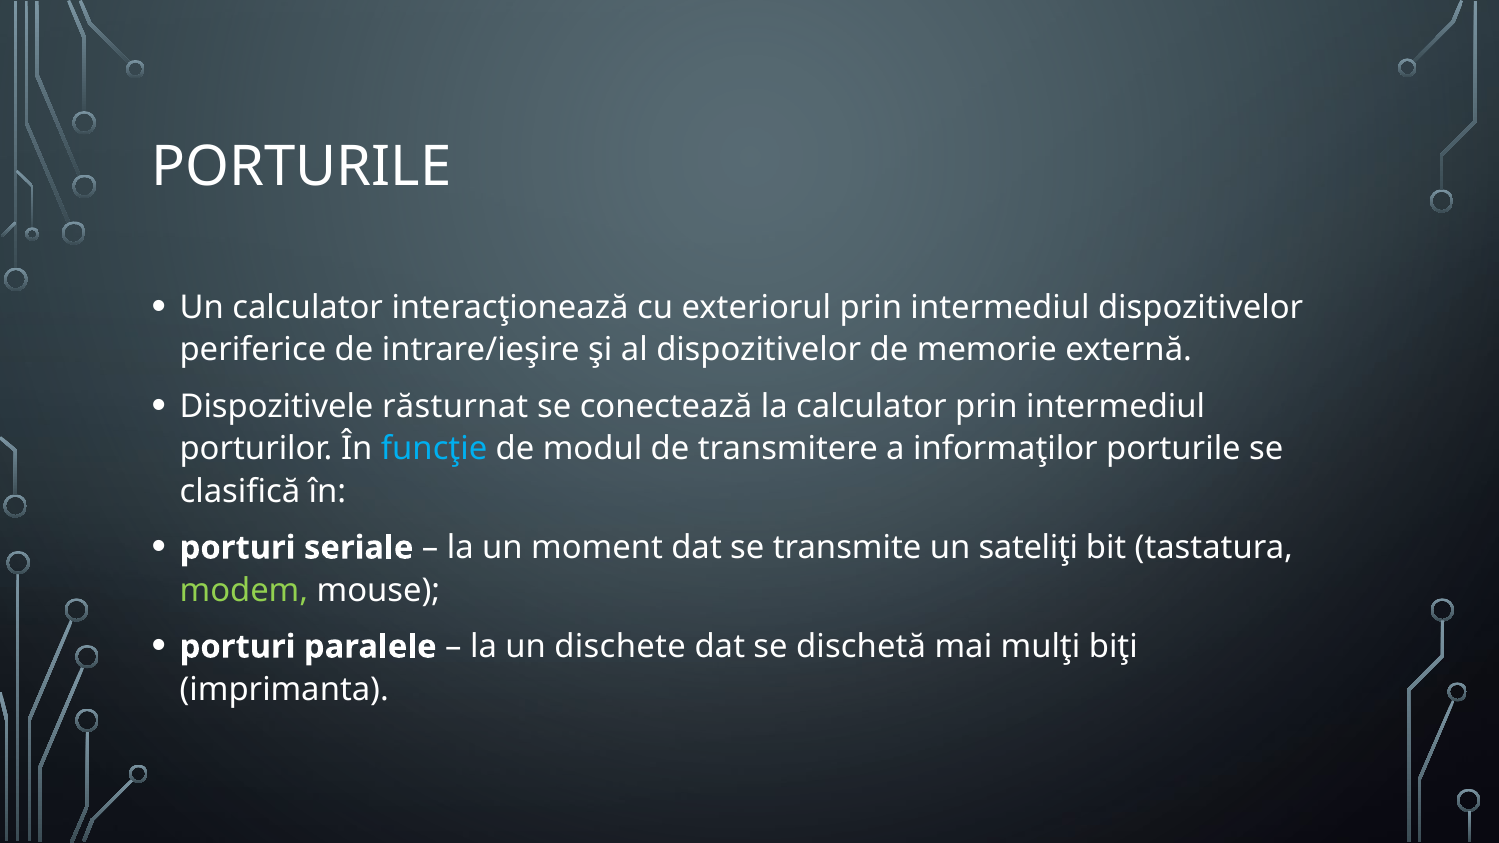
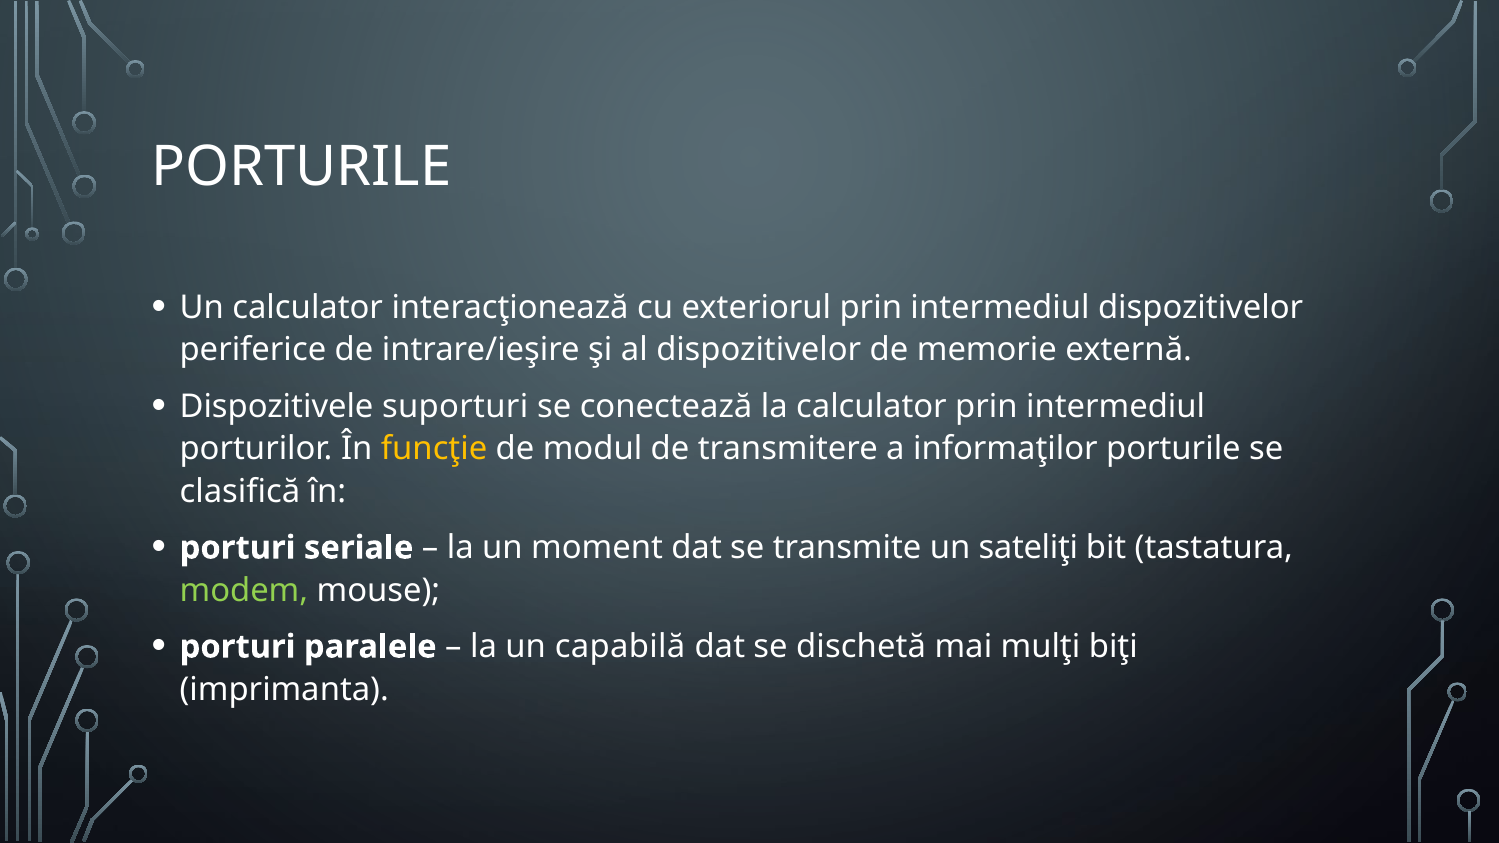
răsturnat: răsturnat -> suporturi (455, 406)
funcţie colour: light blue -> yellow (434, 449)
dischete: dischete -> capabilă (620, 647)
